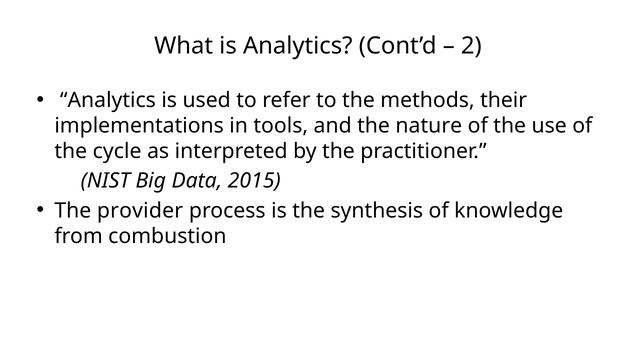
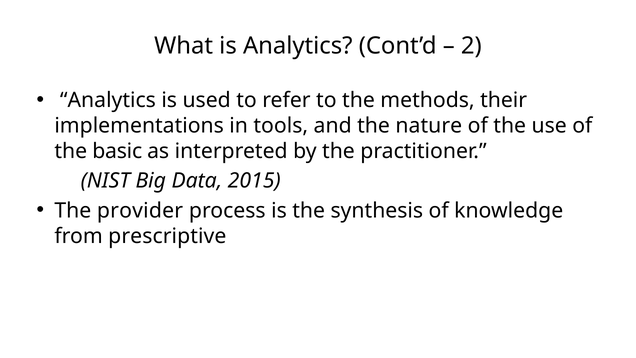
cycle: cycle -> basic (117, 151)
combustion: combustion -> prescriptive (167, 236)
